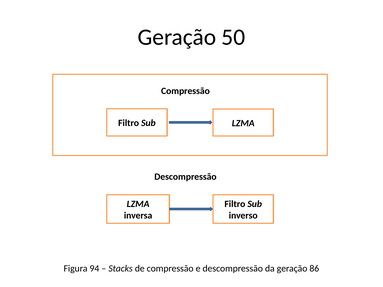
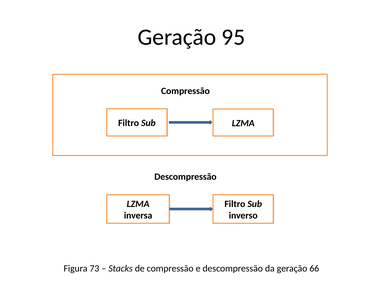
50: 50 -> 95 (233, 37)
94: 94 -> 73 (94, 269)
86: 86 -> 66 (314, 269)
